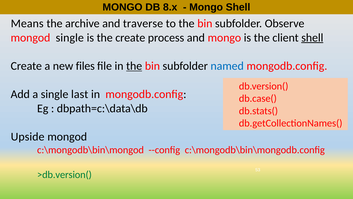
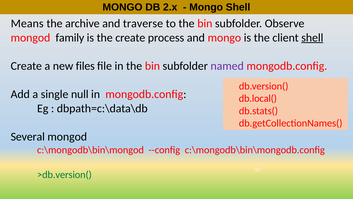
8.x: 8.x -> 2.x (170, 7)
mongod single: single -> family (70, 38)
the underline: present -> none (134, 66)
named colour: blue -> purple (227, 66)
last: last -> null (80, 94)
db.case(: db.case( -> db.local( (258, 98)
Upside: Upside -> Several (28, 136)
